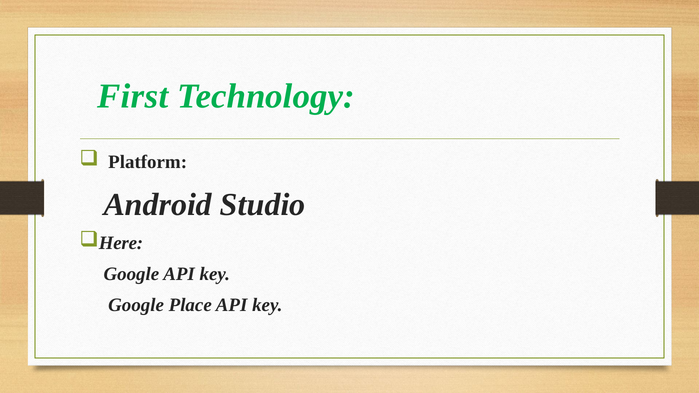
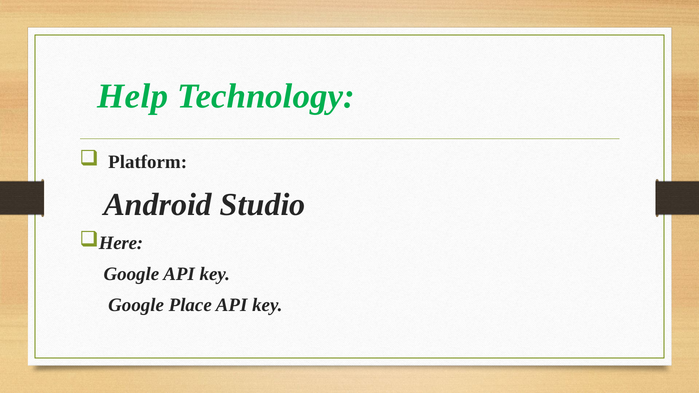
First: First -> Help (133, 96)
